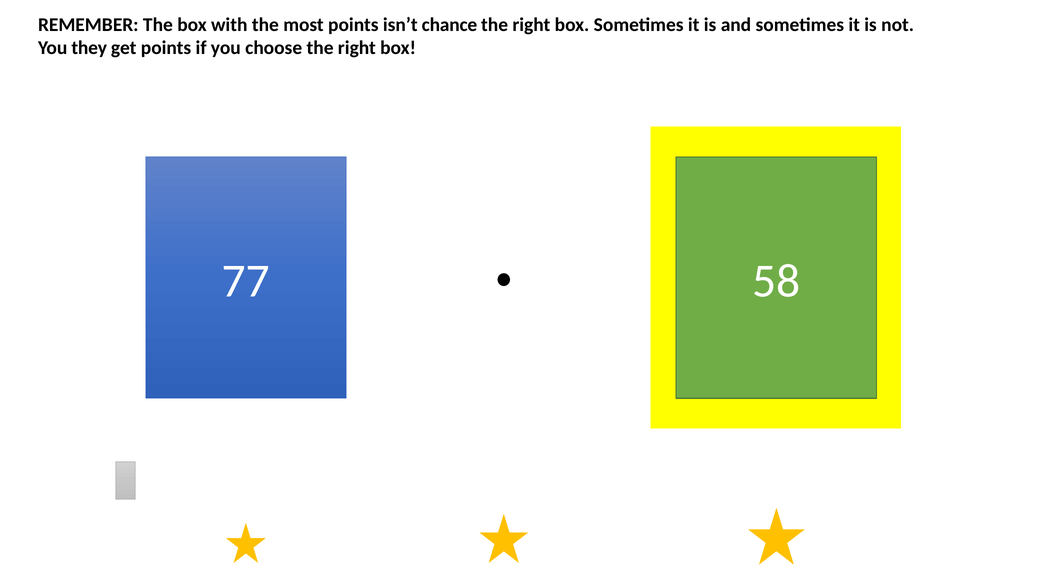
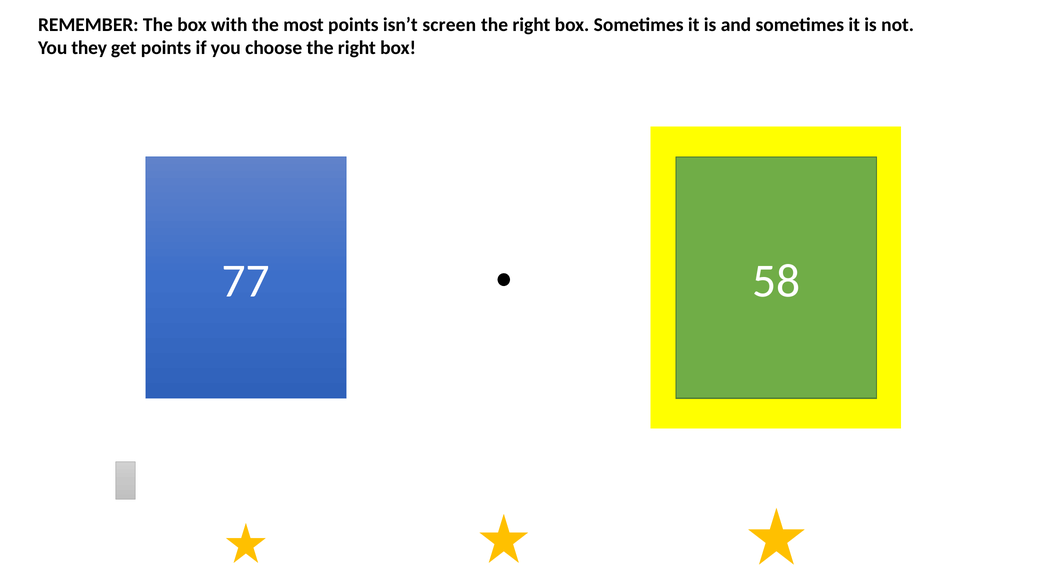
chance: chance -> screen (449, 25)
